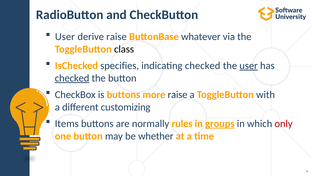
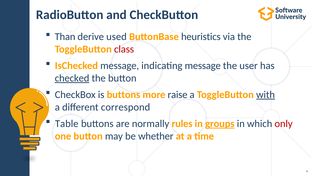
User: User -> Than (65, 37)
derive raise: raise -> used (116, 37)
whatever: whatever -> heuristics (201, 37)
class colour: black -> red (124, 49)
IsChecked specifies: specifies -> message (120, 65)
indicating checked: checked -> message (203, 65)
user underline: present -> none (249, 65)
with underline: none -> present (266, 94)
customizing: customizing -> correspond (126, 107)
Items: Items -> Table (67, 123)
